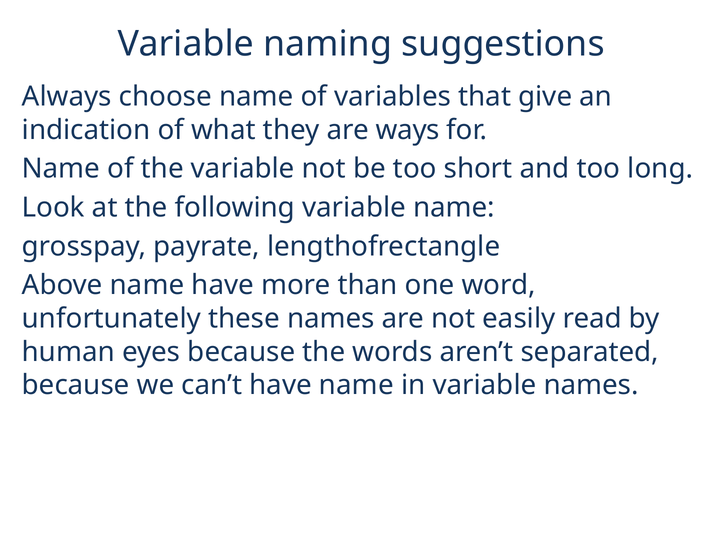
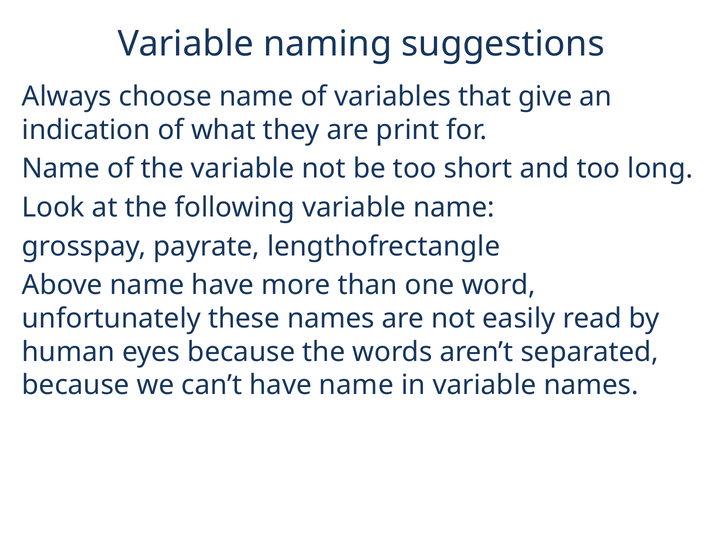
ways: ways -> print (408, 130)
